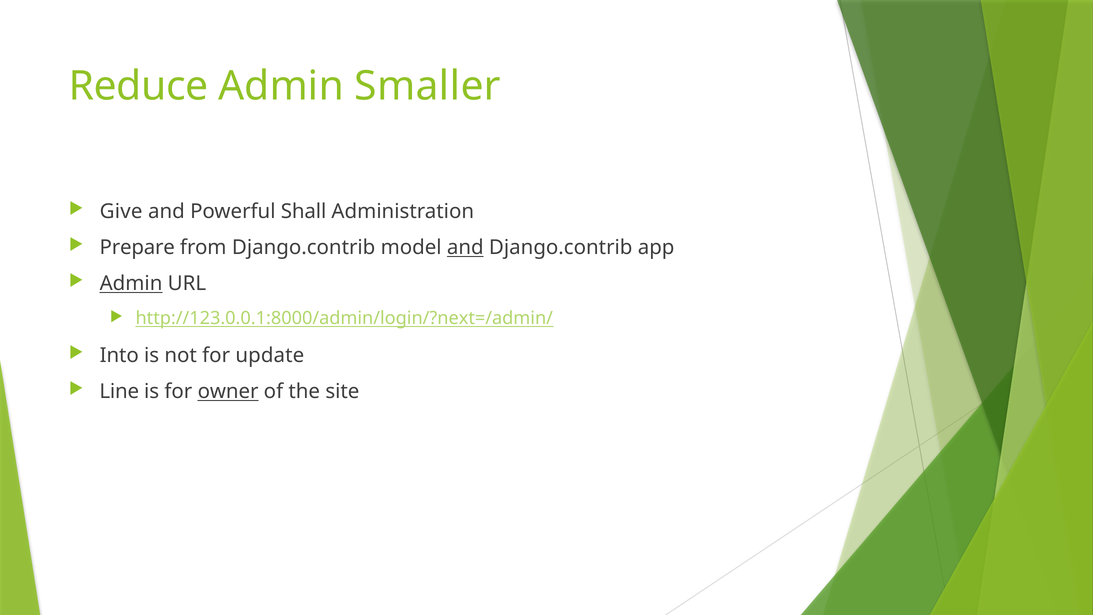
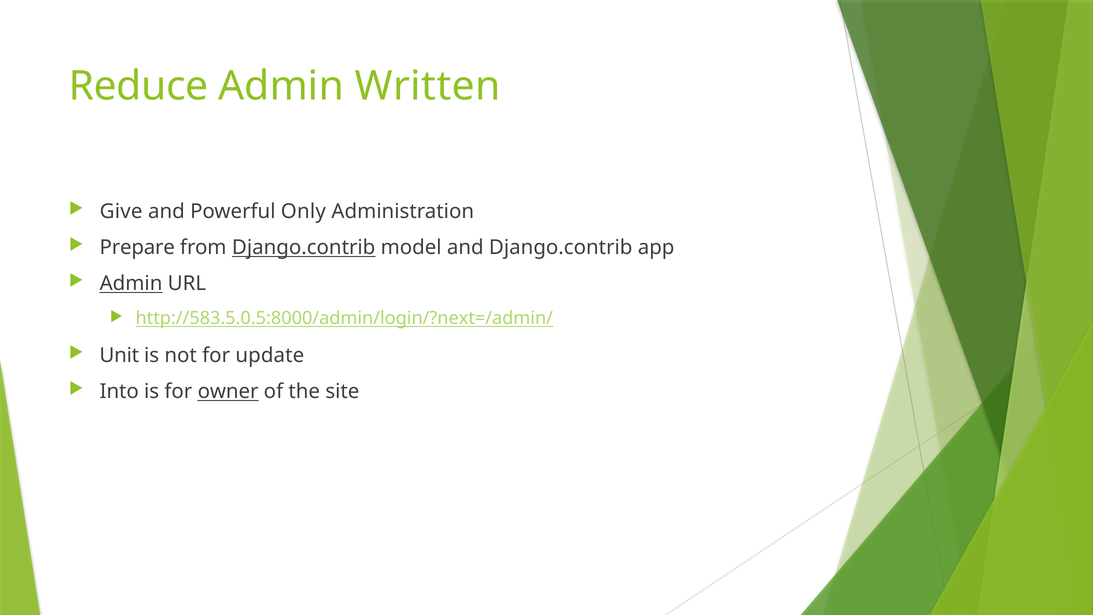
Smaller: Smaller -> Written (428, 86)
Shall: Shall -> Only (303, 212)
Django.contrib underline: none -> present (304, 248)
and underline: present -> none (465, 248)
http://123.0.0.1:8000/admin/login/?next=/admin/: http://123.0.0.1:8000/admin/login/?next=/admin/ -> http://583.5.0.5:8000/admin/login/?next=/admin/ (344, 318)
Into: Into -> Unit (119, 356)
Line: Line -> Into (119, 392)
